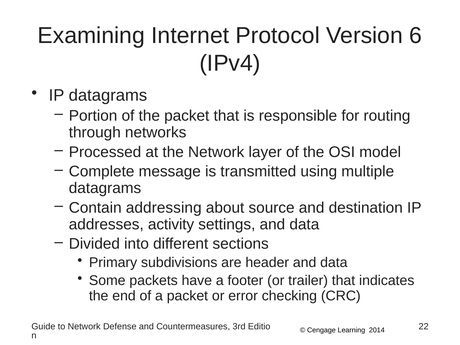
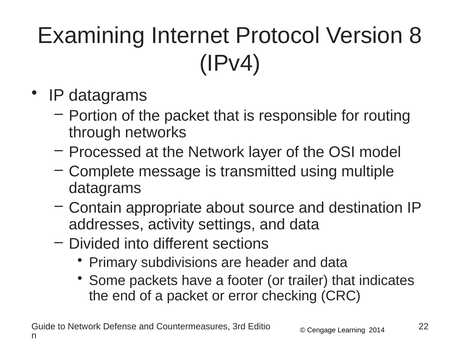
6: 6 -> 8 (416, 36)
addressing: addressing -> appropriate (164, 208)
